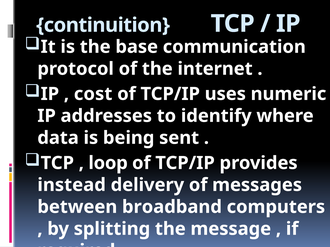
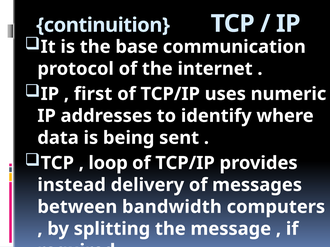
cost: cost -> first (93, 94)
broadband: broadband -> bandwidth (172, 207)
